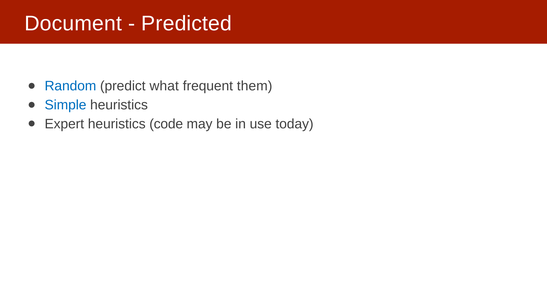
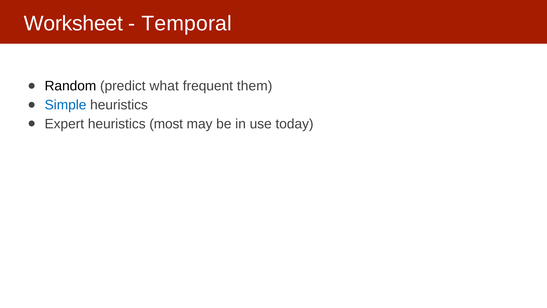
Document: Document -> Worksheet (73, 23)
Predicted: Predicted -> Temporal (187, 23)
Random colour: blue -> black (70, 86)
code: code -> most (166, 124)
